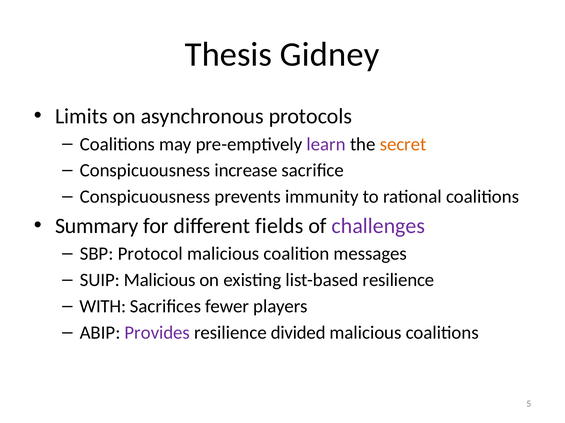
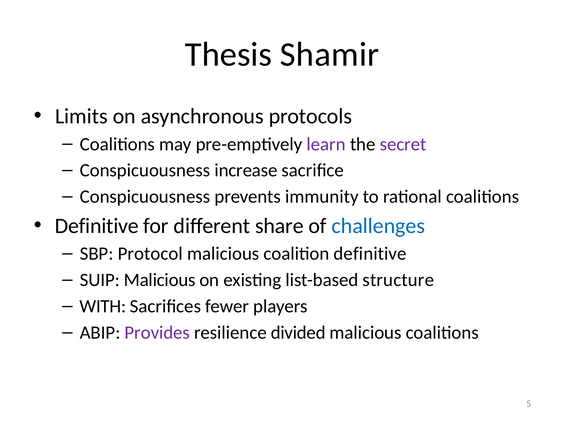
Gidney: Gidney -> Shamir (330, 55)
secret colour: orange -> purple (403, 144)
Summary: Summary -> Definitive (97, 226)
fields: fields -> share (279, 226)
challenges colour: purple -> blue (378, 226)
coalition messages: messages -> definitive (370, 254)
list-based resilience: resilience -> structure (398, 281)
